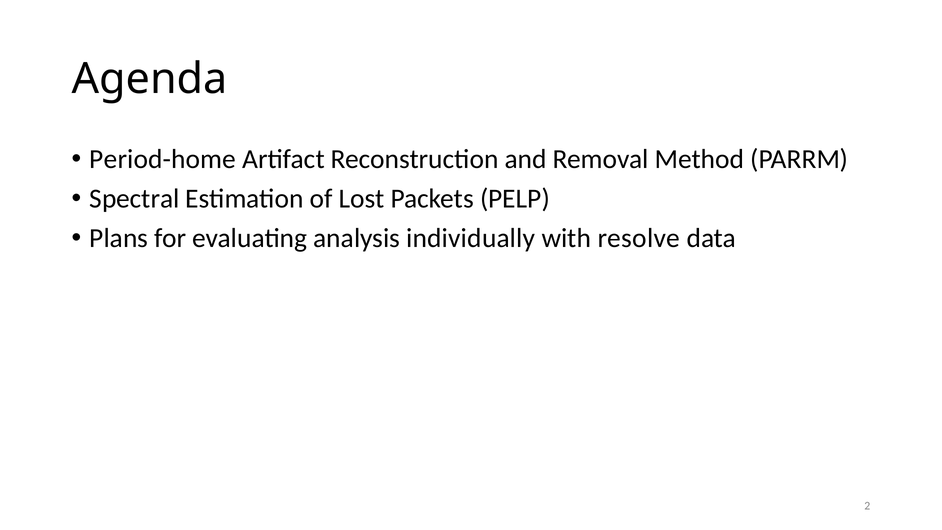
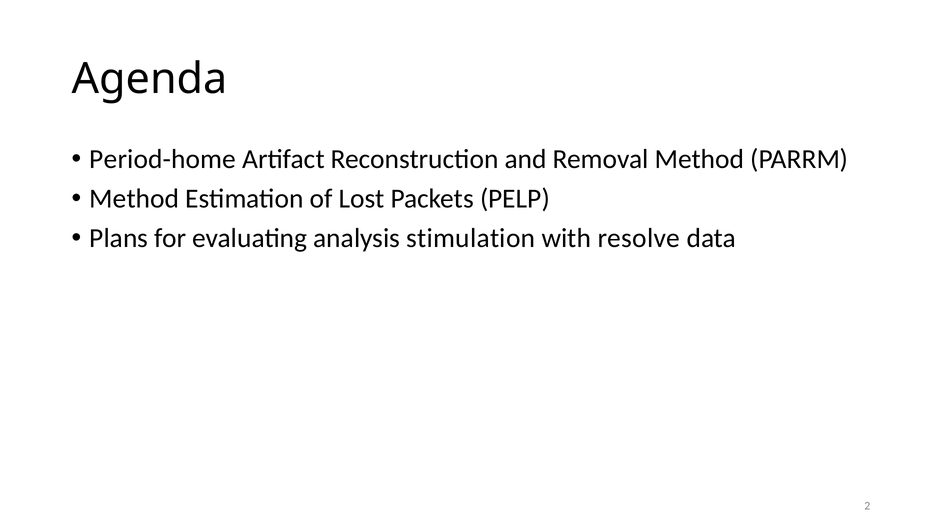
Spectral: Spectral -> Method (134, 199)
individually: individually -> stimulation (471, 238)
